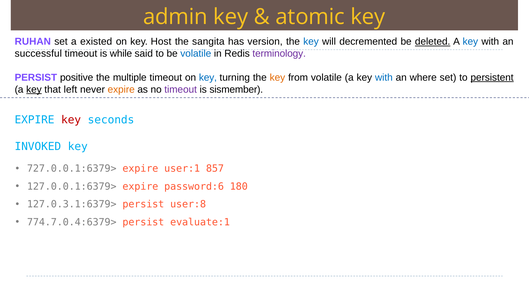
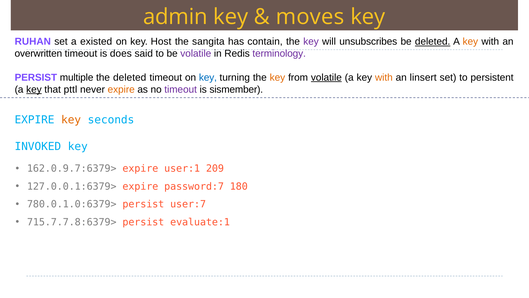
atomic: atomic -> moves (310, 17)
version: version -> contain (265, 42)
key colour: blue -> purple (311, 42)
decremented: decremented -> unsubscribes (368, 42)
key colour: blue -> orange (470, 42)
successful: successful -> overwritten (38, 54)
while: while -> does (121, 54)
volatile colour: blue -> purple (196, 54)
positive: positive -> multiple (77, 77)
the multiple: multiple -> deleted (130, 77)
volatile underline: none -> present (326, 77)
with colour: blue -> orange (384, 77)
where: where -> linsert (423, 77)
persistent underline: present -> none (492, 77)
left: left -> pttl (70, 89)
key colour: red -> orange (71, 120)
727.0.0.1:6379>: 727.0.0.1:6379> -> 162.0.9.7:6379> (72, 168)
857: 857 -> 209 (215, 168)
password:6: password:6 -> password:7 (194, 186)
127.0.3.1:6379>: 127.0.3.1:6379> -> 780.0.1.0:6379> (72, 204)
user:8: user:8 -> user:7 (188, 204)
774.7.0.4:6379>: 774.7.0.4:6379> -> 715.7.7.8:6379> (72, 222)
